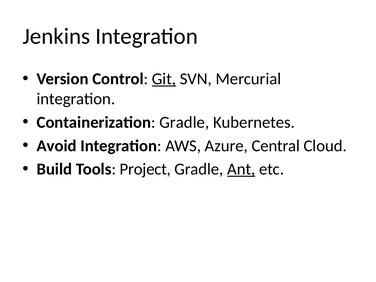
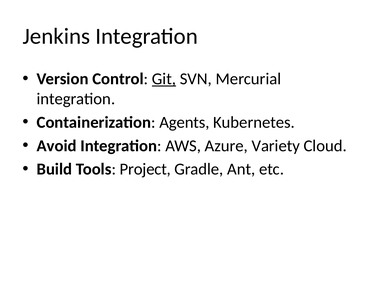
Containerization Gradle: Gradle -> Agents (184, 122)
Central: Central -> Variety (276, 146)
Ant underline: present -> none (241, 169)
